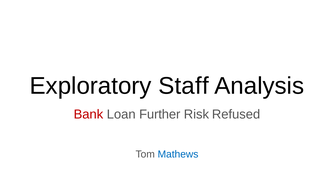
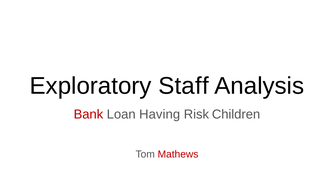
Further: Further -> Having (160, 114)
Refused: Refused -> Children (236, 114)
Mathews colour: blue -> red (178, 154)
